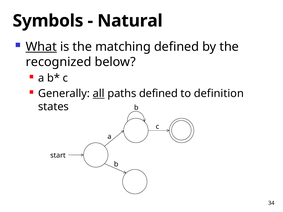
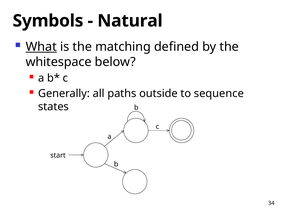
recognized: recognized -> whitespace (59, 62)
all underline: present -> none (99, 94)
paths defined: defined -> outside (158, 94)
definition: definition -> sequence (219, 94)
